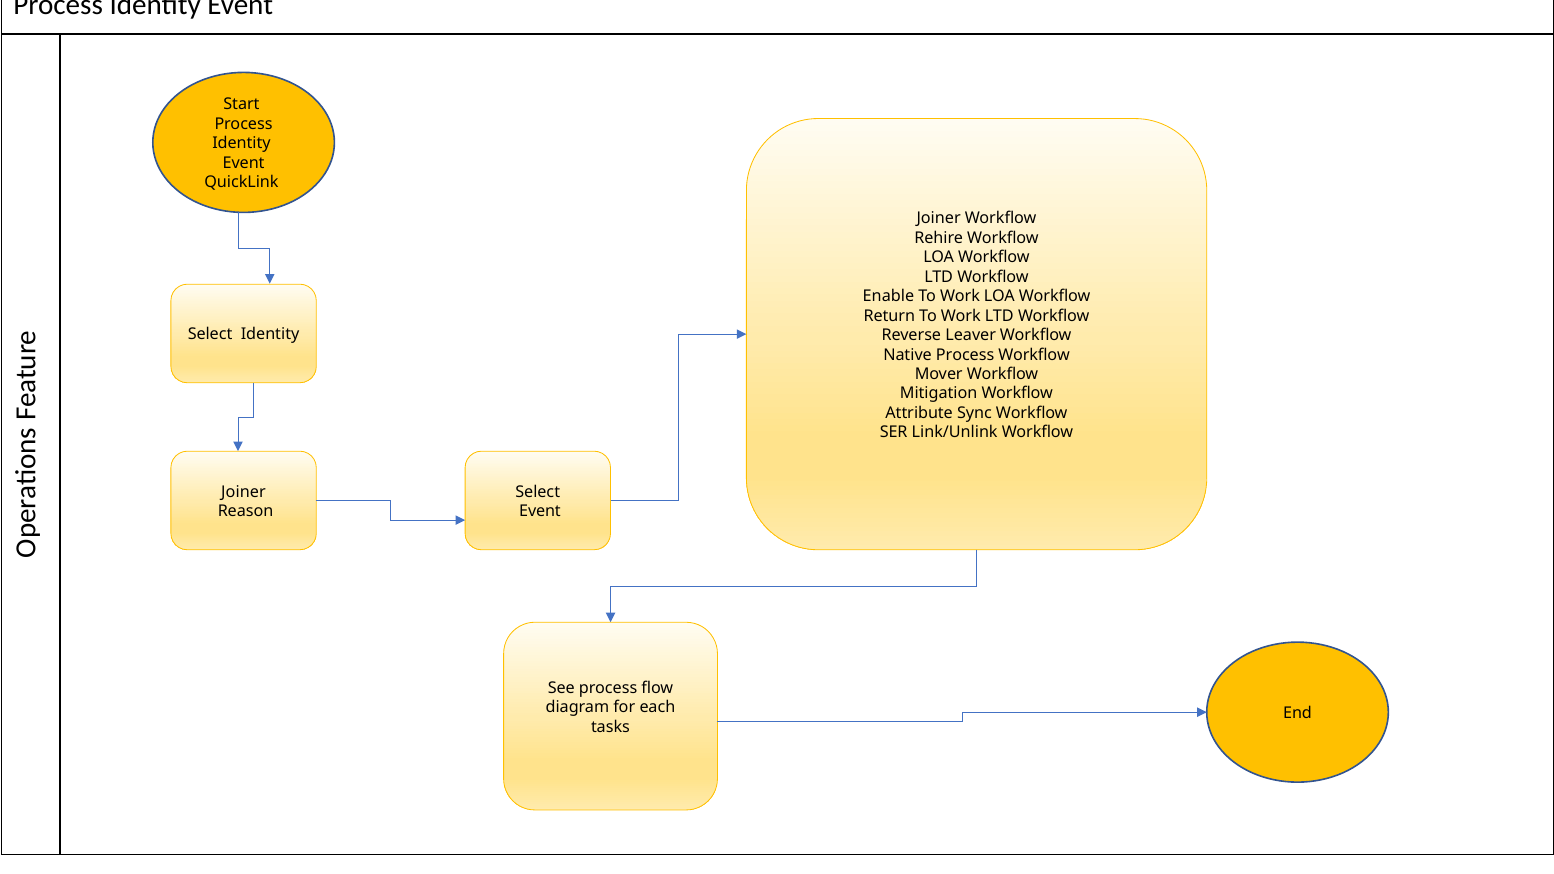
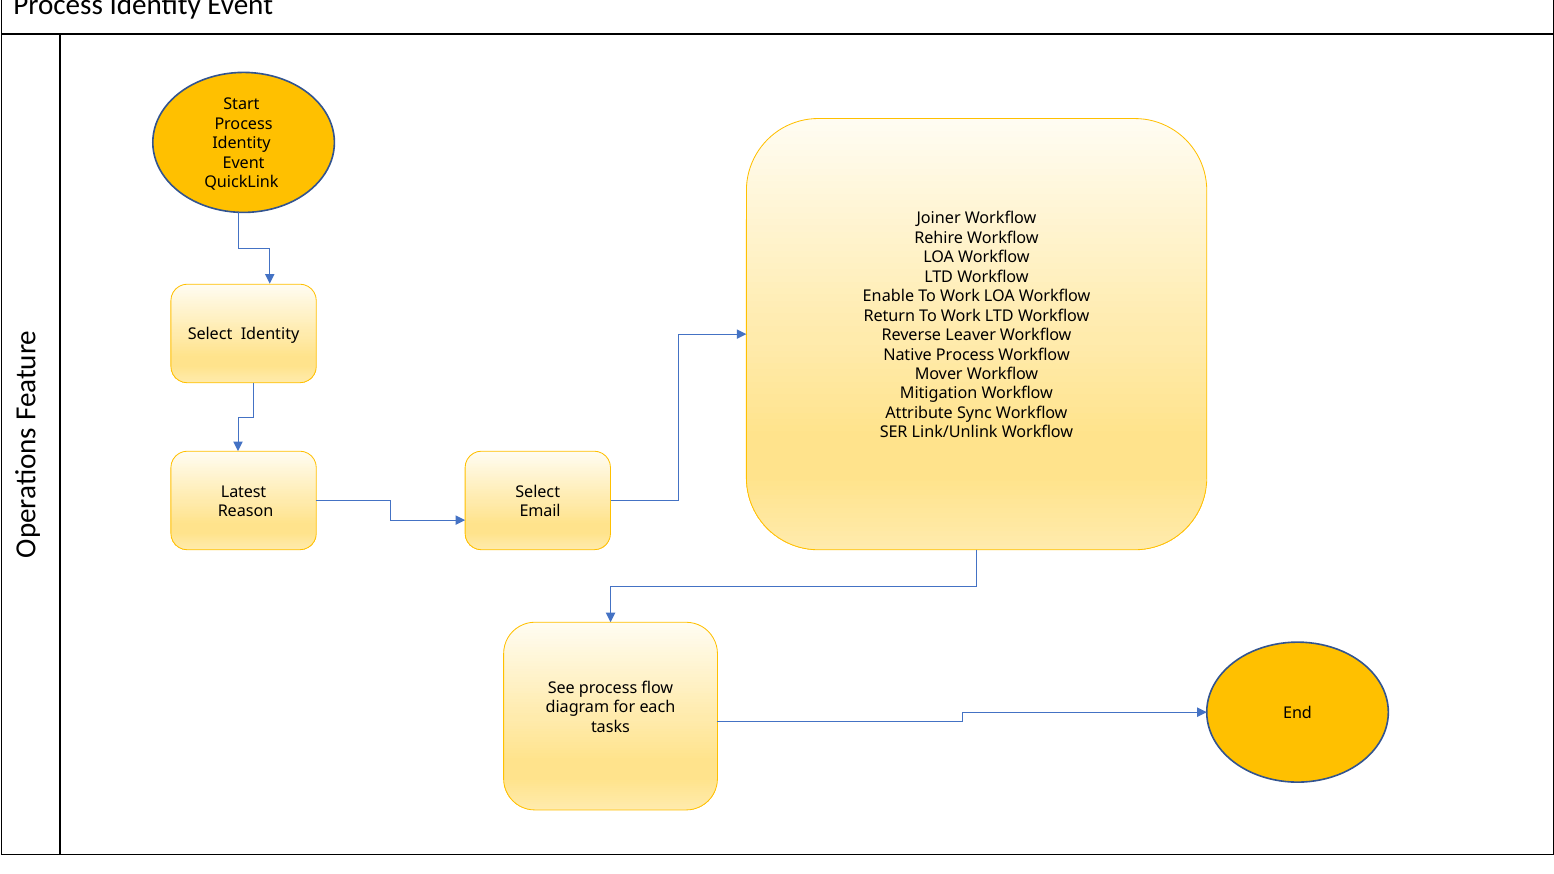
Joiner: Joiner -> Latest (244, 492)
Event: Event -> Email (540, 511)
